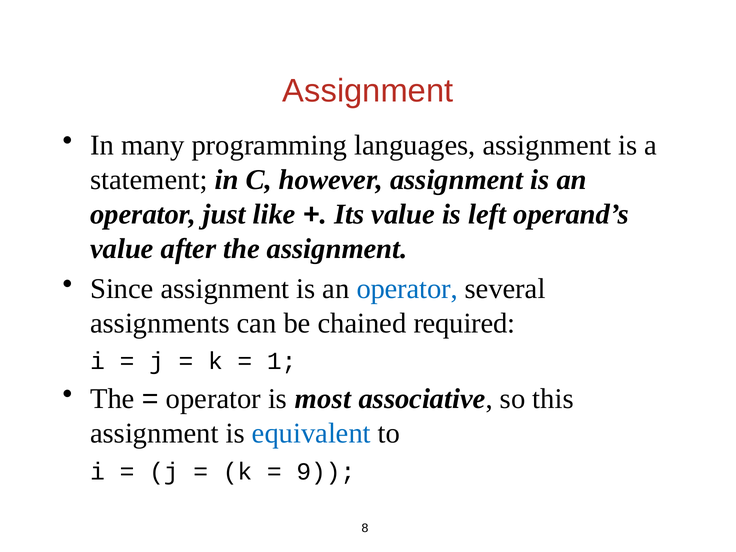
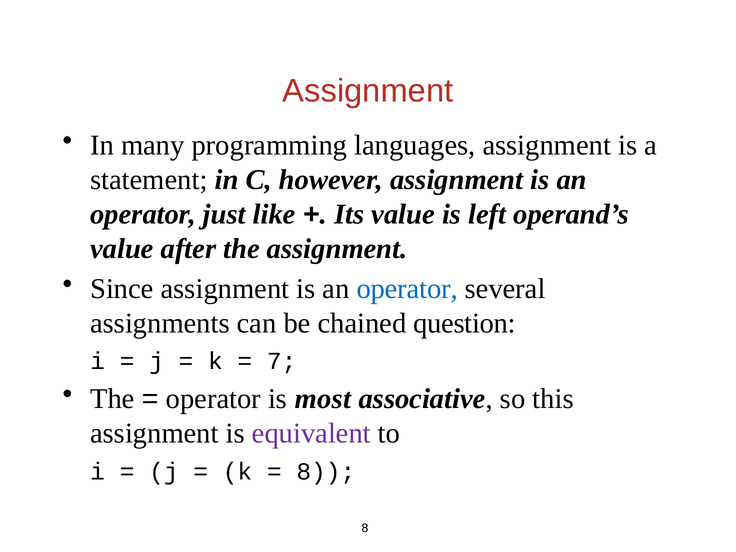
required: required -> question (464, 323)
1: 1 -> 7 (282, 361)
equivalent colour: blue -> purple (311, 433)
9: 9 -> 8 (326, 472)
